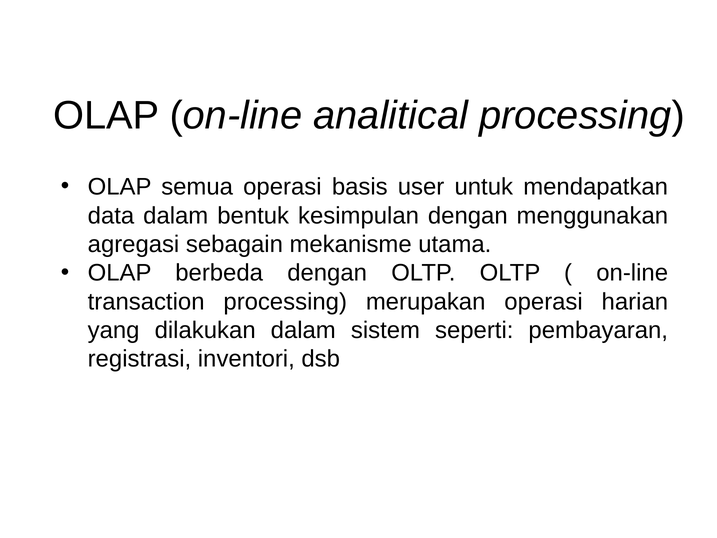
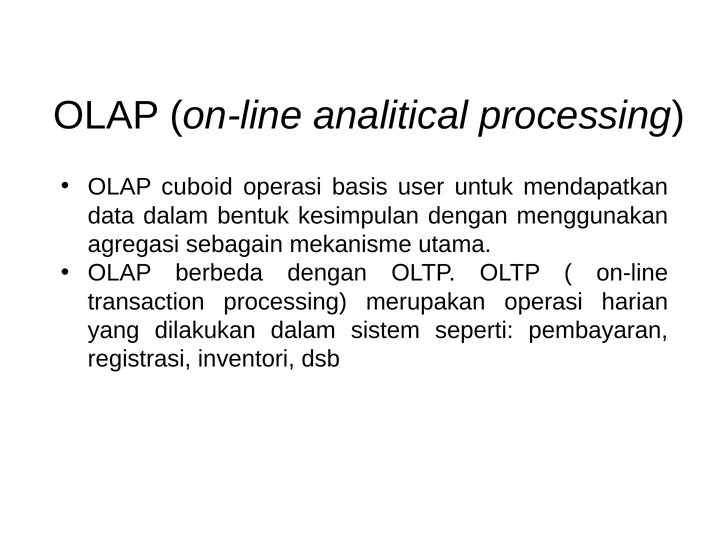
semua: semua -> cuboid (197, 187)
